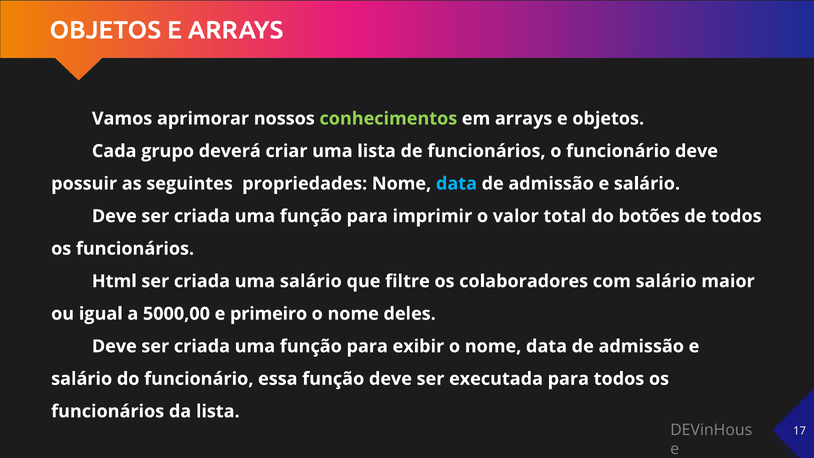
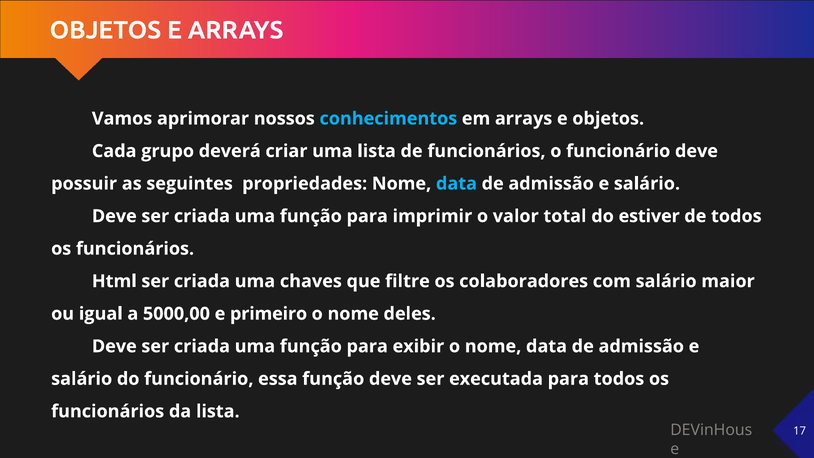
conhecimentos colour: light green -> light blue (388, 119)
botões: botões -> estiver (649, 216)
uma salário: salário -> chaves (311, 281)
